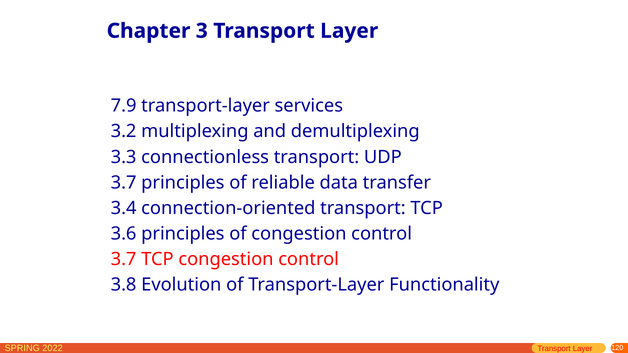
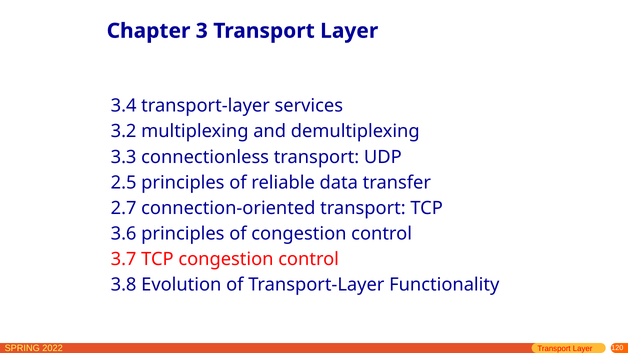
7.9: 7.9 -> 3.4 (124, 106)
3.7: 3.7 -> 2.5 (124, 183)
3.4: 3.4 -> 2.7 (124, 208)
